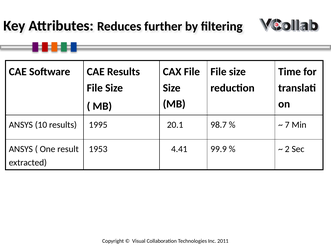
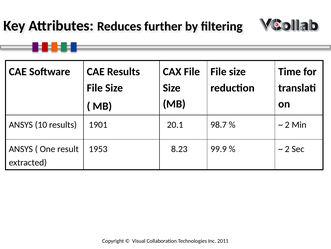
1995: 1995 -> 1901 (98, 124)
7: 7 -> 2 (287, 124)
4.41: 4.41 -> 8.23 (179, 149)
